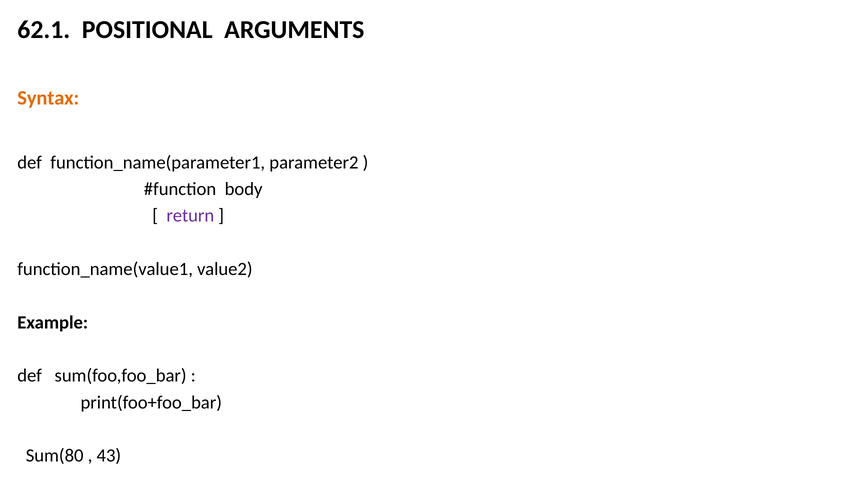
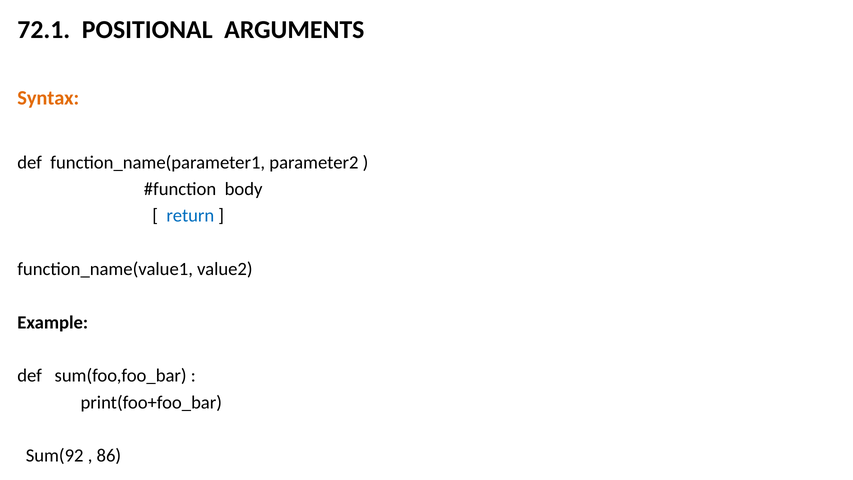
62.1: 62.1 -> 72.1 (44, 30)
return colour: purple -> blue (190, 216)
Sum(80: Sum(80 -> Sum(92 (55, 456)
43: 43 -> 86 (109, 456)
